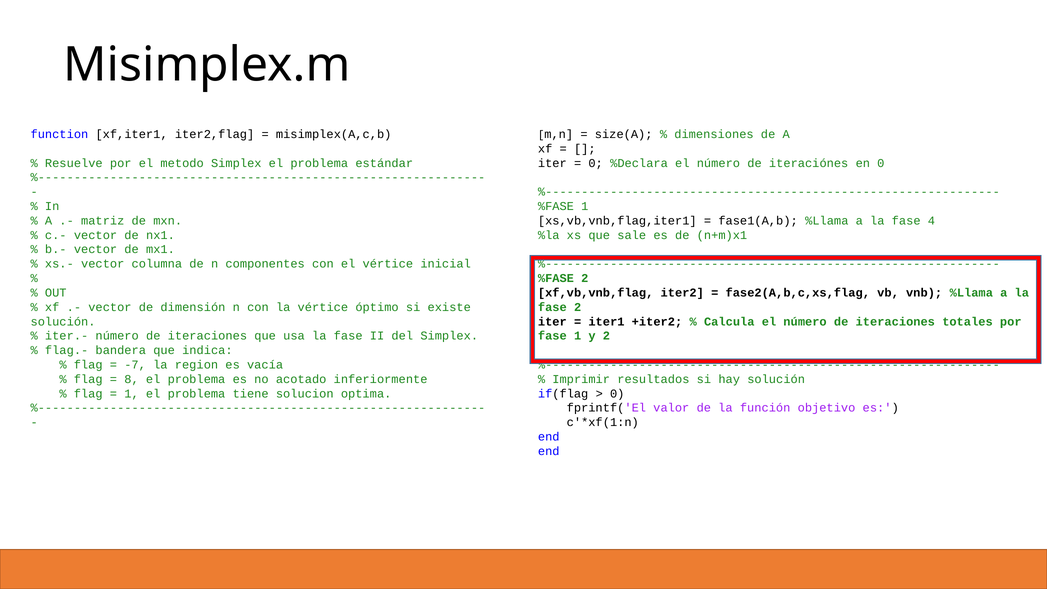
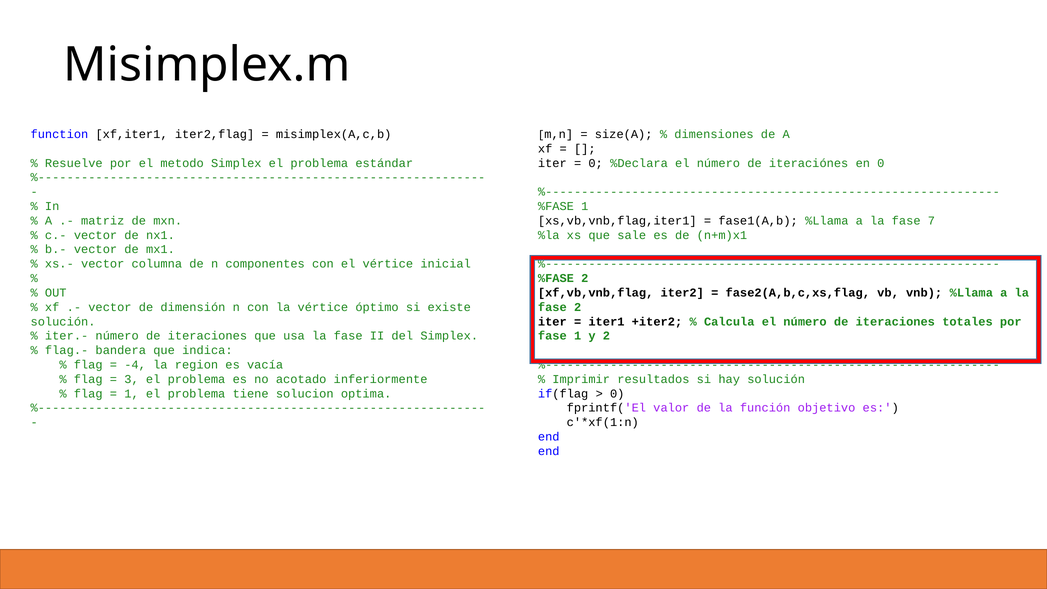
fase 4: 4 -> 7 (931, 221)
-7: -7 -> -4 (135, 365)
8: 8 -> 3 (131, 379)
